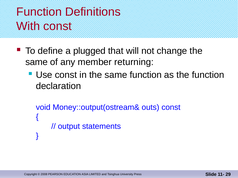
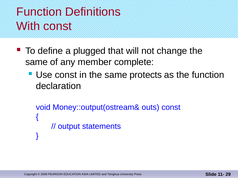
returning: returning -> complete (134, 62)
same function: function -> protects (146, 75)
